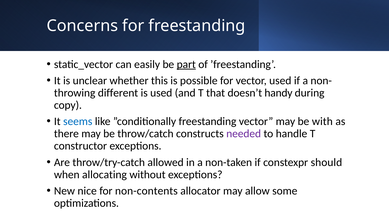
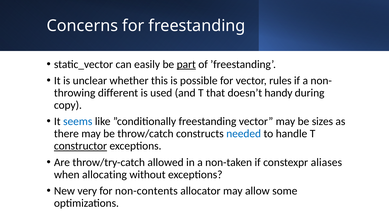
vector used: used -> rules (280, 81)
with: with -> sizes (322, 121)
needed colour: purple -> blue (244, 134)
constructor underline: none -> present (80, 146)
should: should -> aliases (326, 162)
nice: nice -> very (87, 191)
